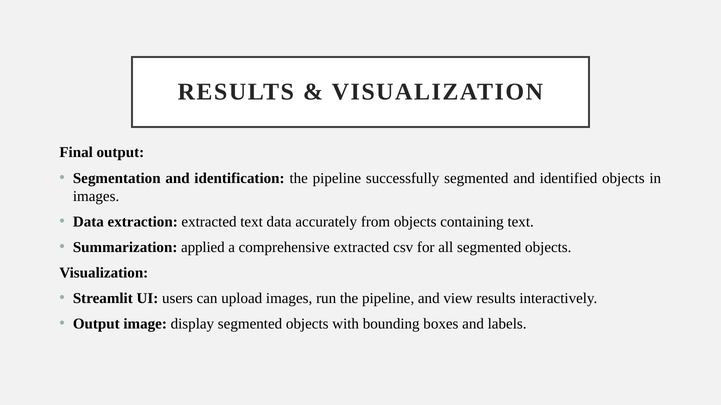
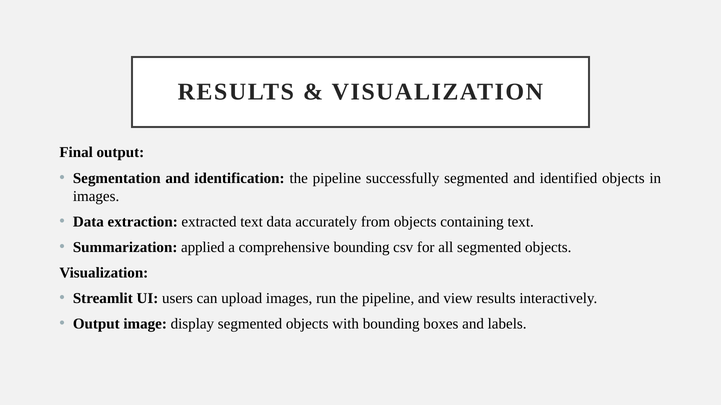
comprehensive extracted: extracted -> bounding (362, 247)
